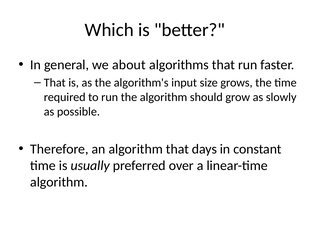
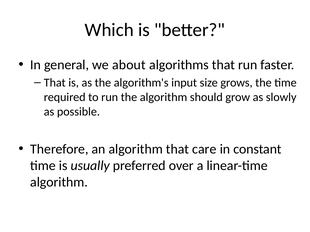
days: days -> care (204, 149)
